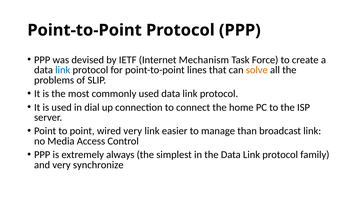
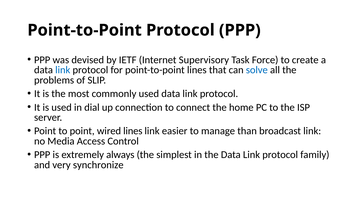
Mechanism: Mechanism -> Supervisory (204, 60)
solve colour: orange -> blue (257, 70)
wired very: very -> lines (133, 131)
